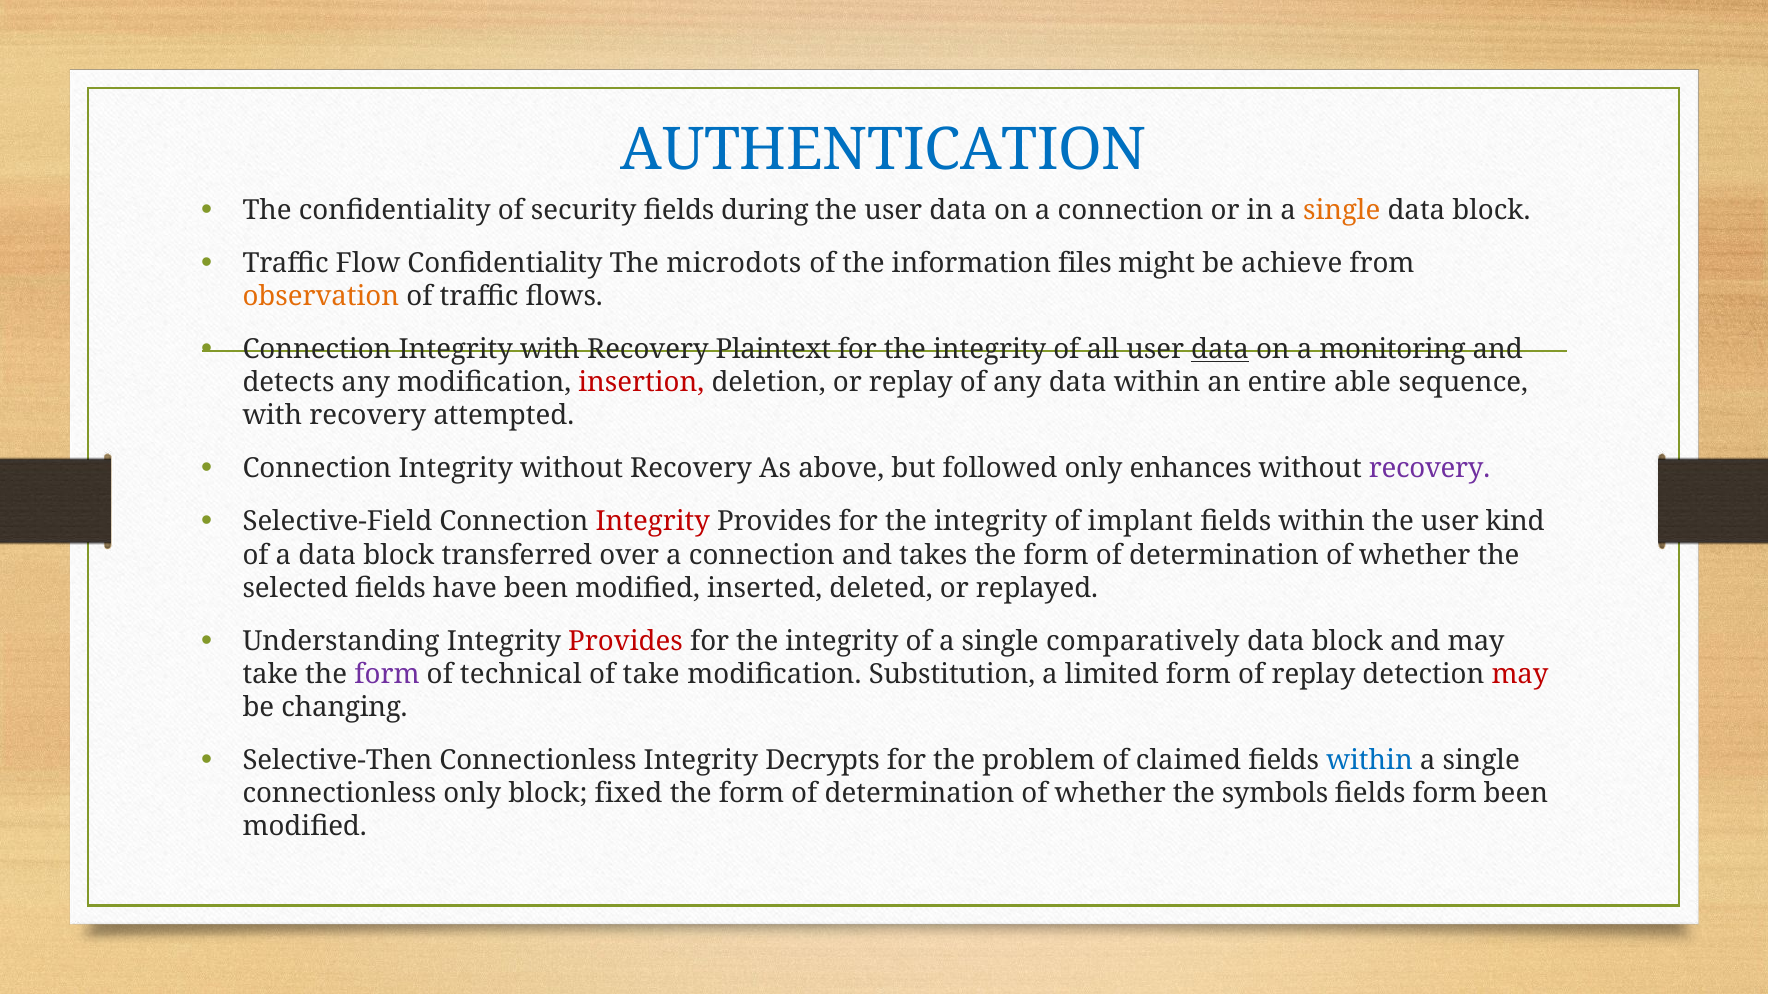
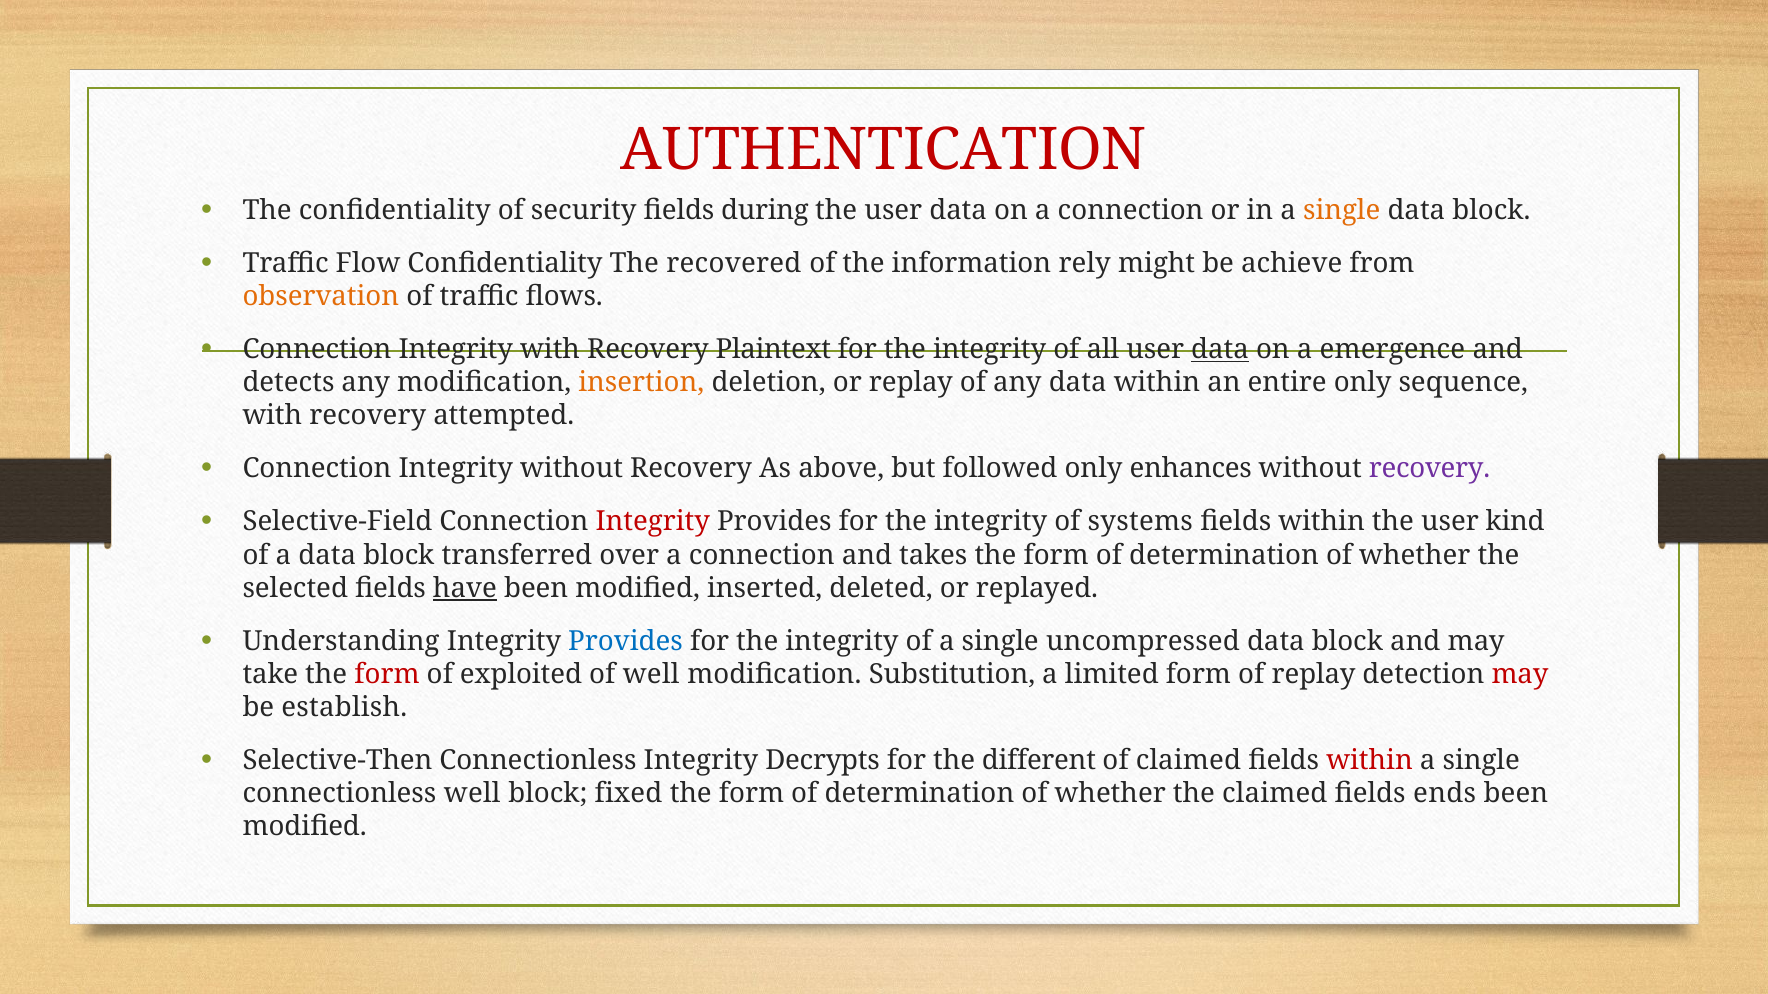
AUTHENTICATION colour: blue -> red (884, 150)
microdots: microdots -> recovered (734, 264)
files: files -> rely (1085, 264)
monitoring: monitoring -> emergence (1392, 350)
insertion colour: red -> orange (641, 383)
entire able: able -> only (1363, 383)
implant: implant -> systems (1140, 522)
have underline: none -> present (465, 588)
Provides colour: red -> blue (626, 641)
comparatively: comparatively -> uncompressed (1143, 641)
form colour: purple -> red (387, 675)
technical: technical -> exploited (521, 675)
of take: take -> well (651, 675)
changing: changing -> establish (344, 708)
problem: problem -> different (1039, 761)
within colour: blue -> red (1370, 761)
connectionless only: only -> well (472, 794)
the symbols: symbols -> claimed (1275, 794)
fields form: form -> ends (1445, 794)
